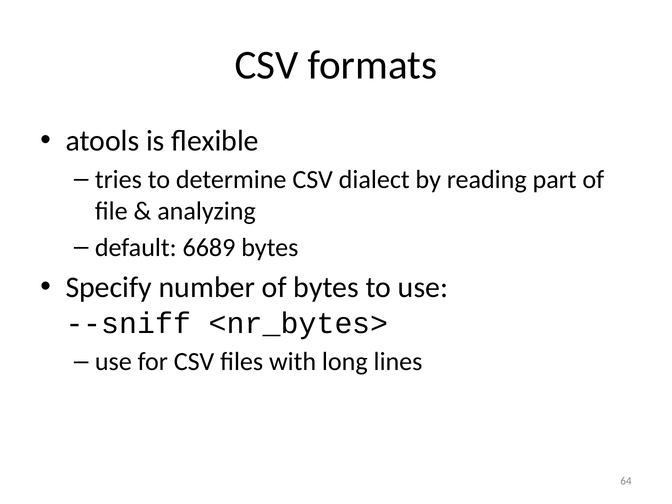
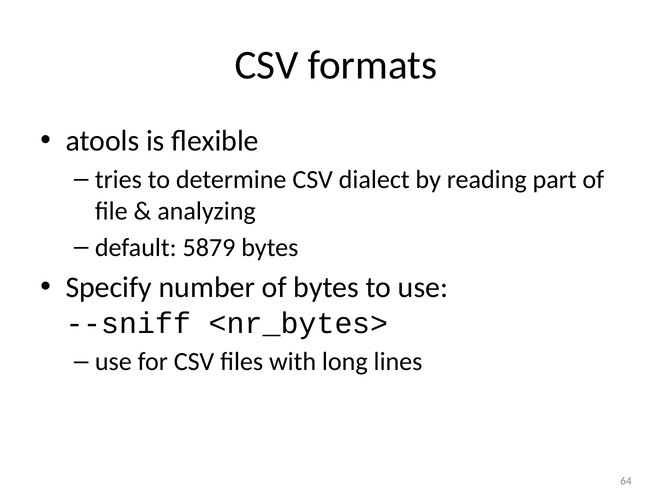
6689: 6689 -> 5879 (209, 248)
